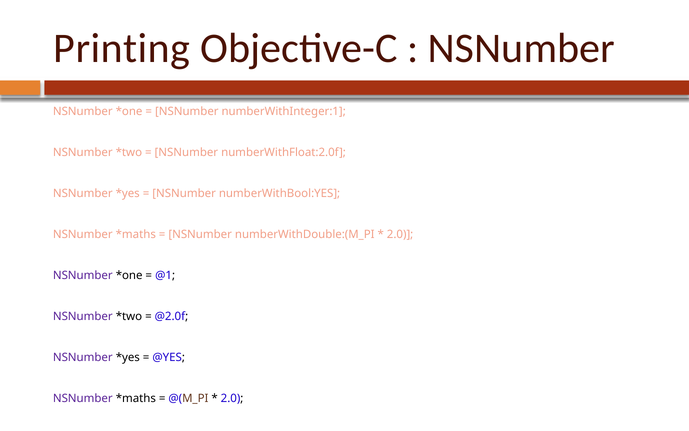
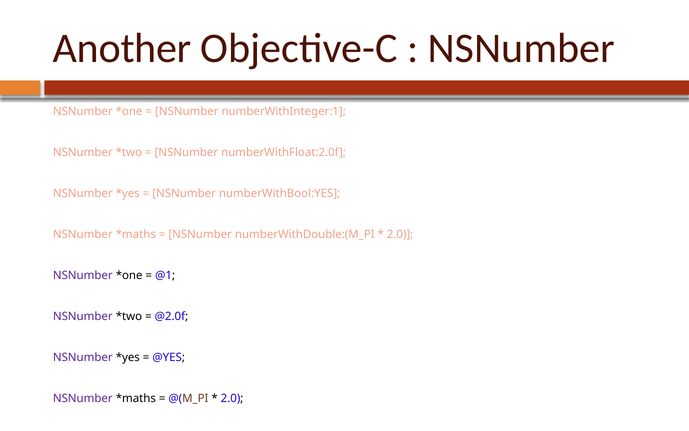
Printing: Printing -> Another (122, 48)
